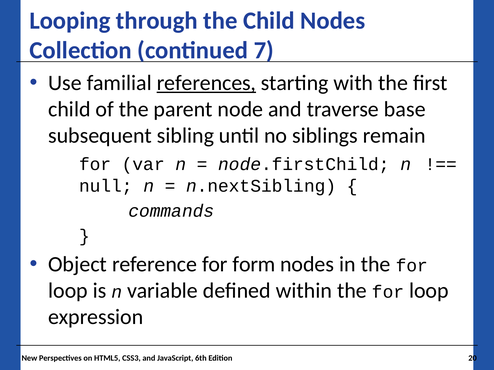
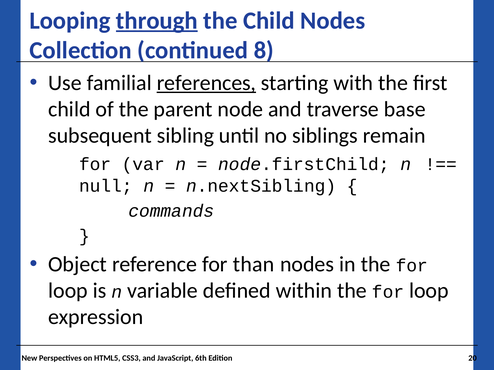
through underline: none -> present (157, 21)
7: 7 -> 8 (264, 50)
form: form -> than (254, 265)
